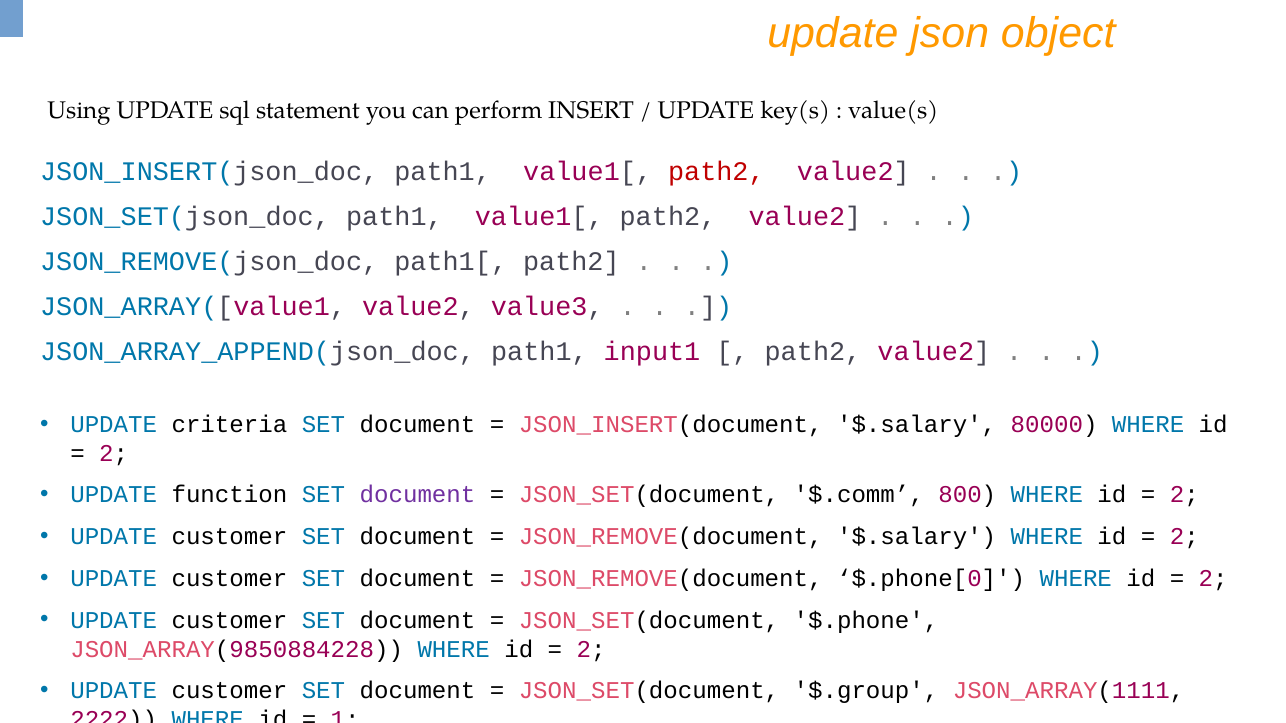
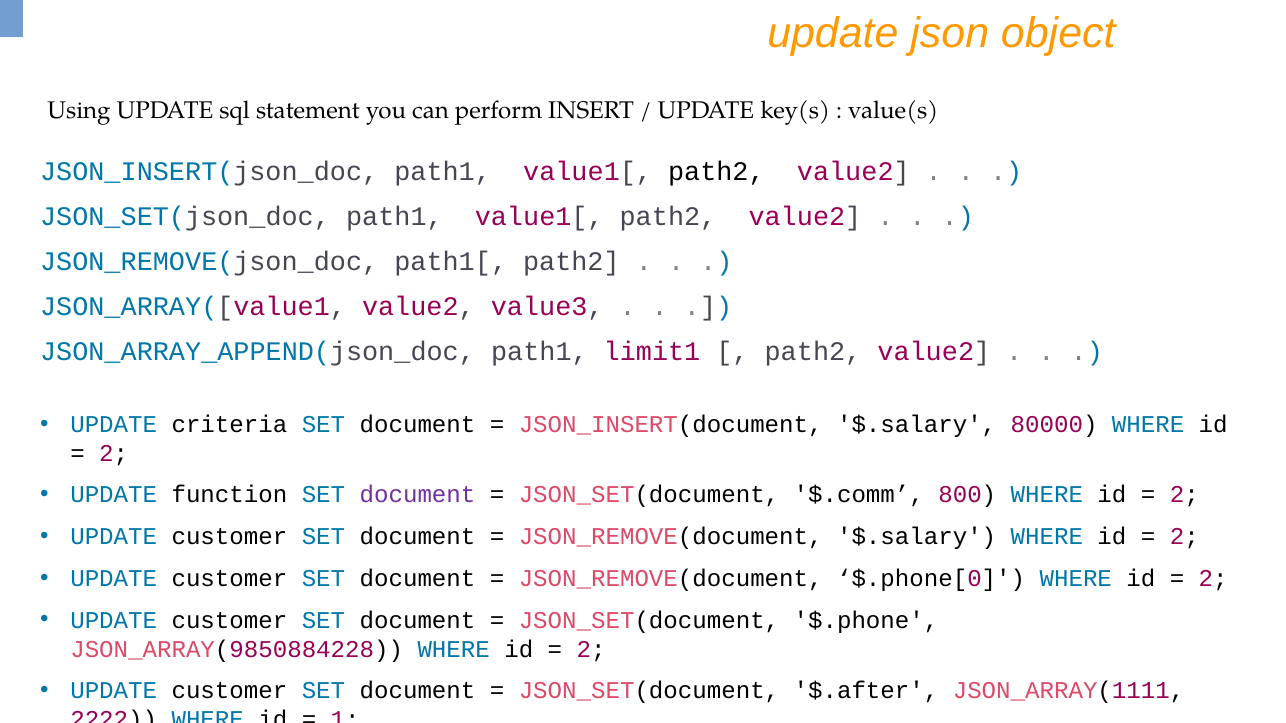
path2 colour: red -> black (716, 172)
input1: input1 -> limit1 (652, 352)
$.group: $.group -> $.after (866, 691)
